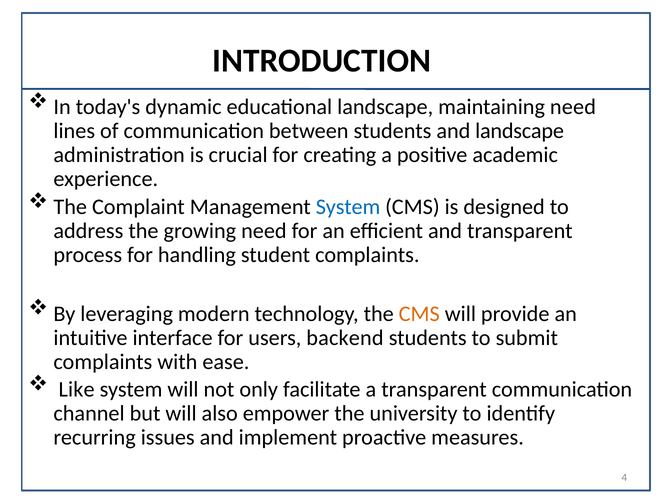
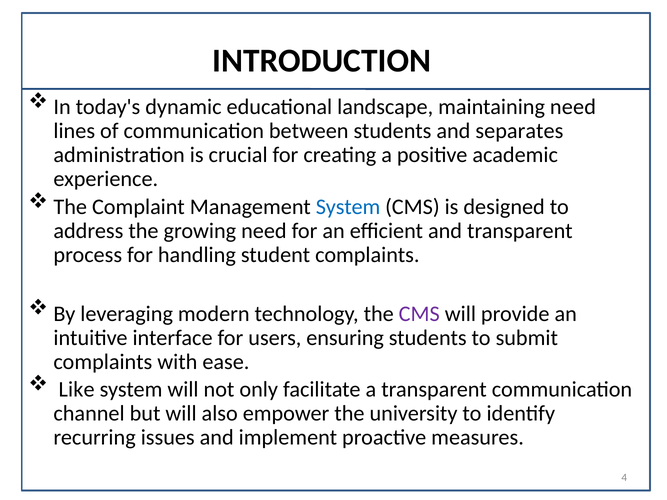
and landscape: landscape -> separates (519, 131)
CMS colour: orange -> purple (419, 314)
backend: backend -> ensuring (345, 338)
